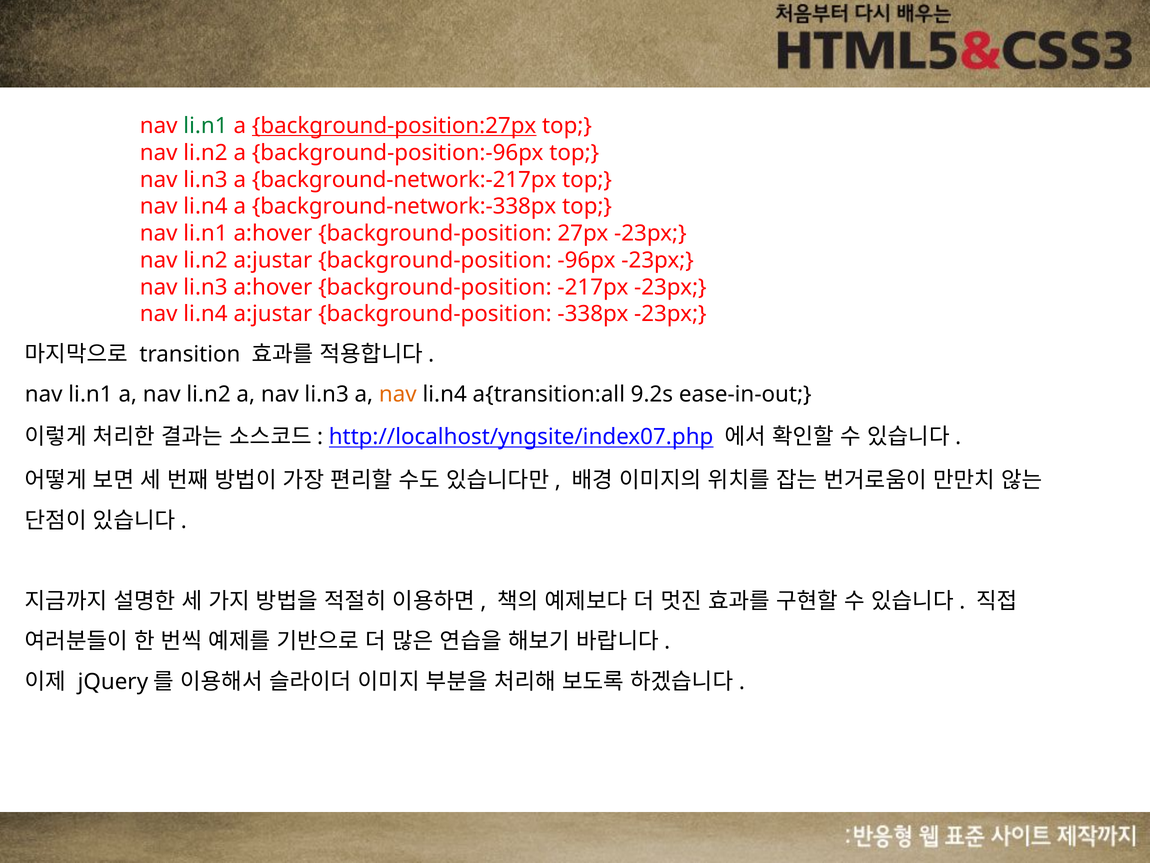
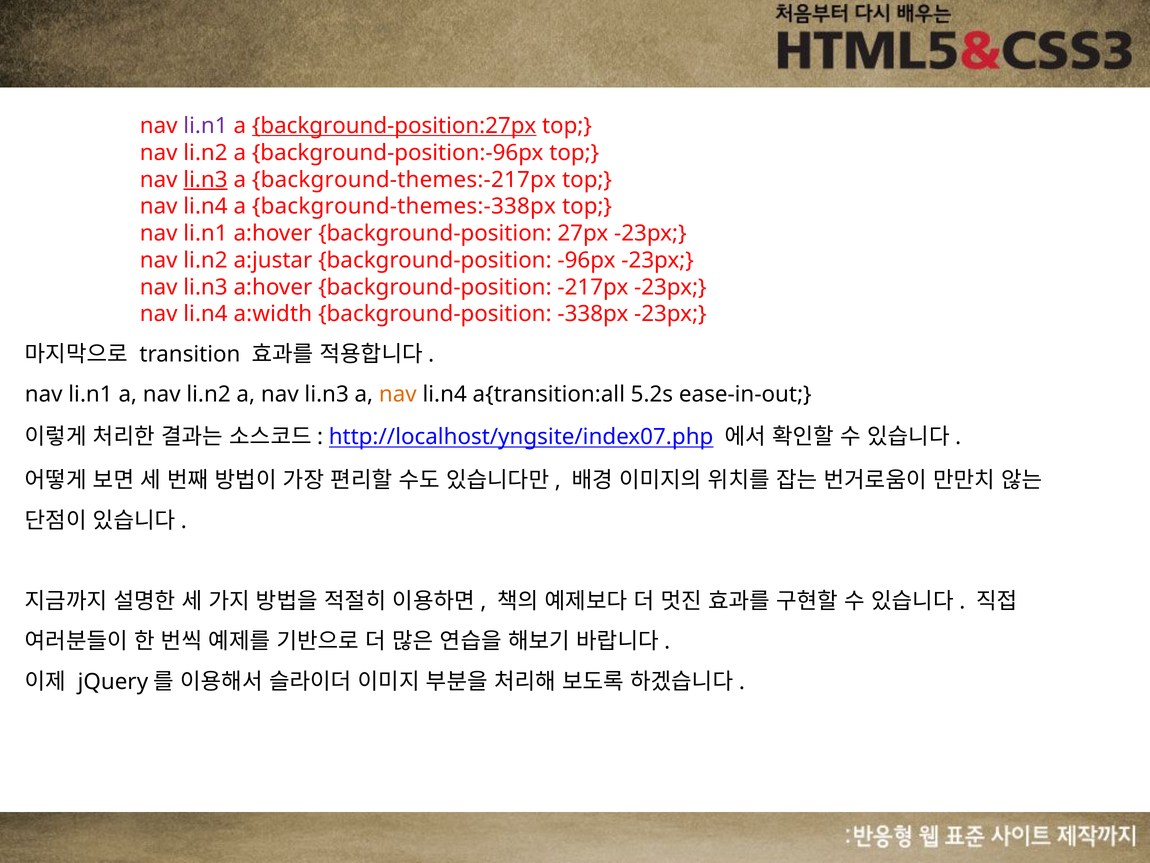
li.n1 colour: green -> purple (205, 126)
li.n3 underline: none -> present (205, 180)
background-network:-217px: background-network:-217px -> background-themes:-217px (404, 180)
background-network:-338px: background-network:-338px -> background-themes:-338px (404, 206)
li.n4 a:justar: a:justar -> a:width (273, 314)
9.2s: 9.2s -> 5.2s (652, 394)
